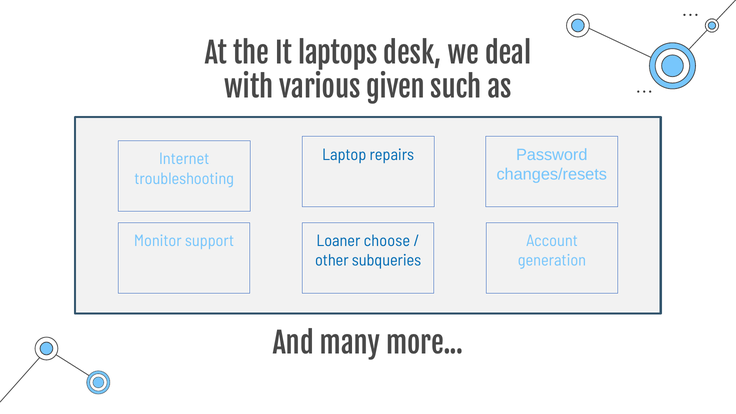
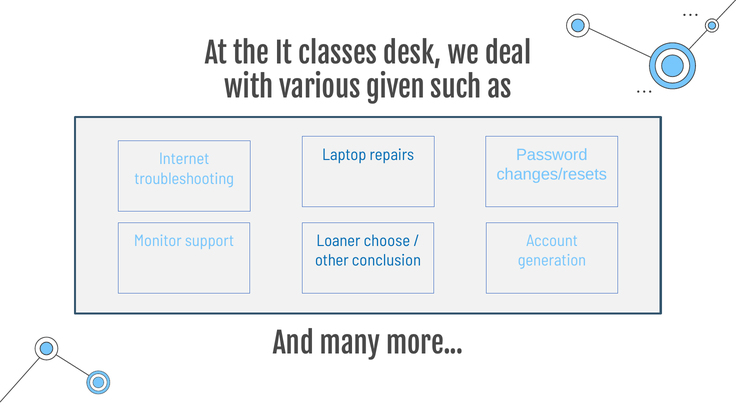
laptops: laptops -> classes (338, 54)
subqueries: subqueries -> conclusion (386, 261)
